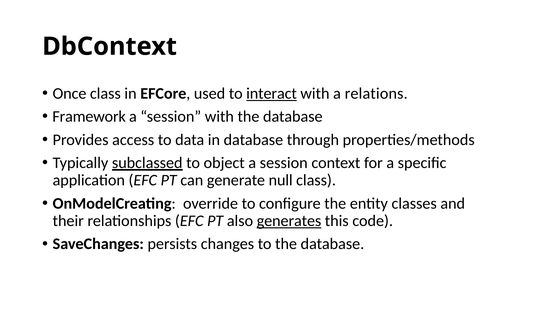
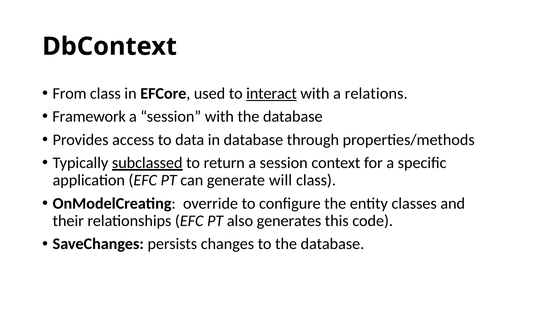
Once: Once -> From (70, 94)
object: object -> return (224, 163)
null: null -> will (281, 181)
generates underline: present -> none (289, 221)
